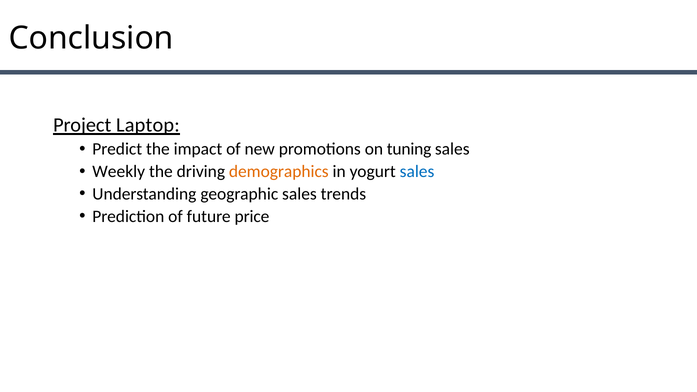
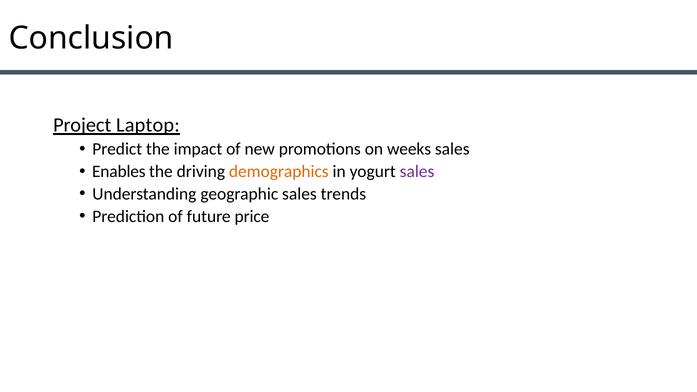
tuning: tuning -> weeks (409, 149)
Weekly: Weekly -> Enables (119, 172)
sales colour: blue -> purple (417, 172)
